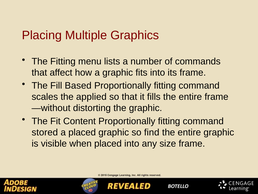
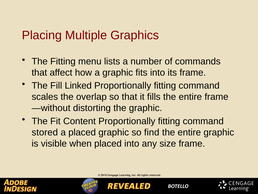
Based: Based -> Linked (78, 85)
applied: applied -> overlap (91, 97)
